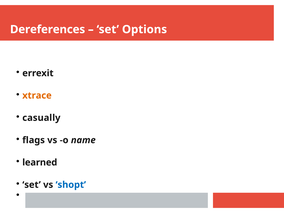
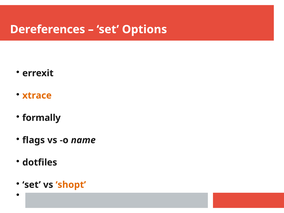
casually: casually -> formally (41, 118)
learned: learned -> dotfiles (40, 162)
shopt colour: blue -> orange (71, 185)
